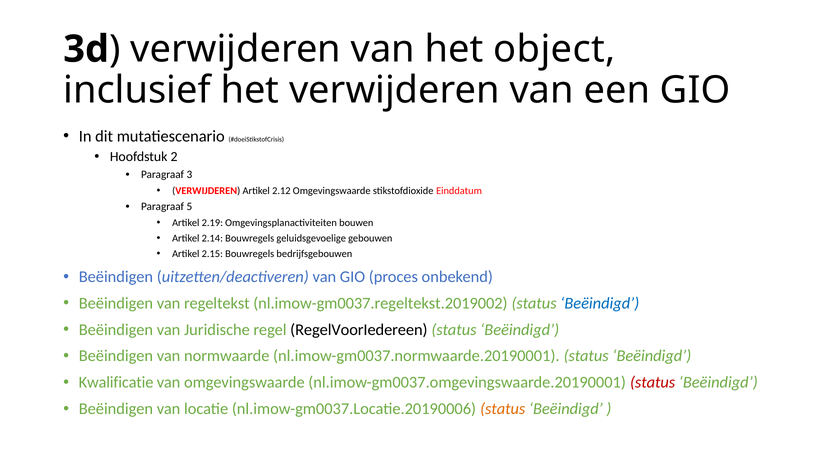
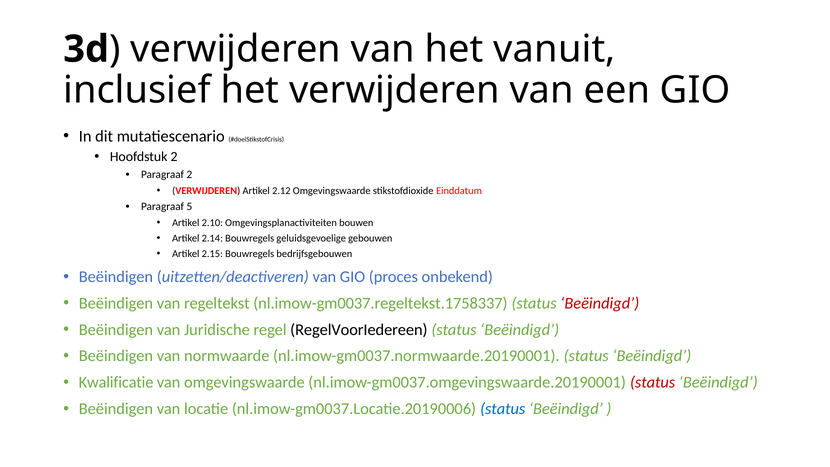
object: object -> vanuit (555, 49)
Paragraaf 3: 3 -> 2 (189, 175)
2.19: 2.19 -> 2.10 (212, 223)
nl.imow-gm0037.regeltekst.2019002: nl.imow-gm0037.regeltekst.2019002 -> nl.imow-gm0037.regeltekst.1758337 (380, 303)
Beëindigd colour: blue -> red (600, 303)
status colour: orange -> blue (503, 409)
